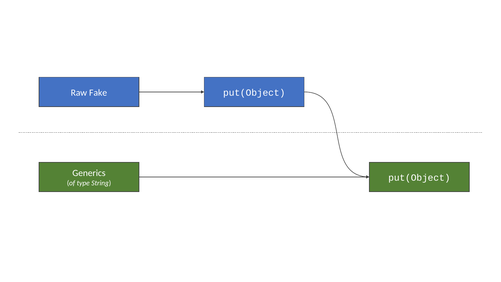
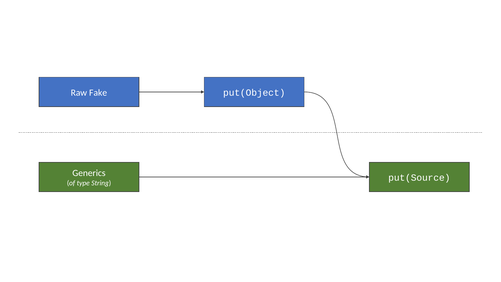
put(Object: put(Object -> put(Source (419, 177)
